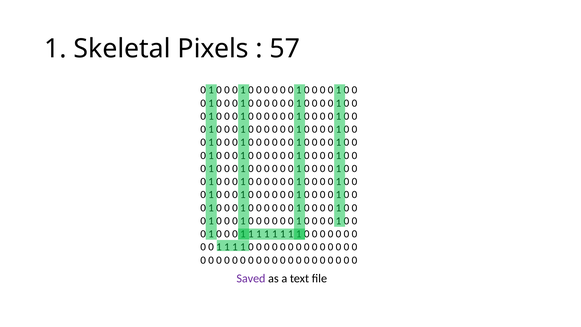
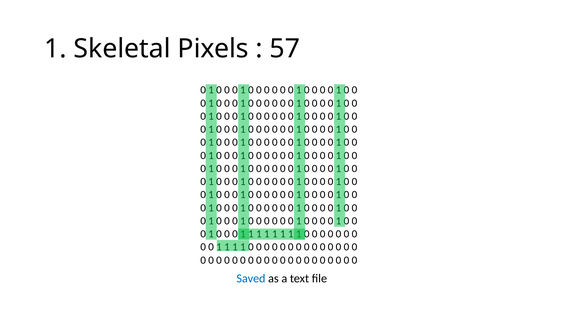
Saved colour: purple -> blue (251, 278)
